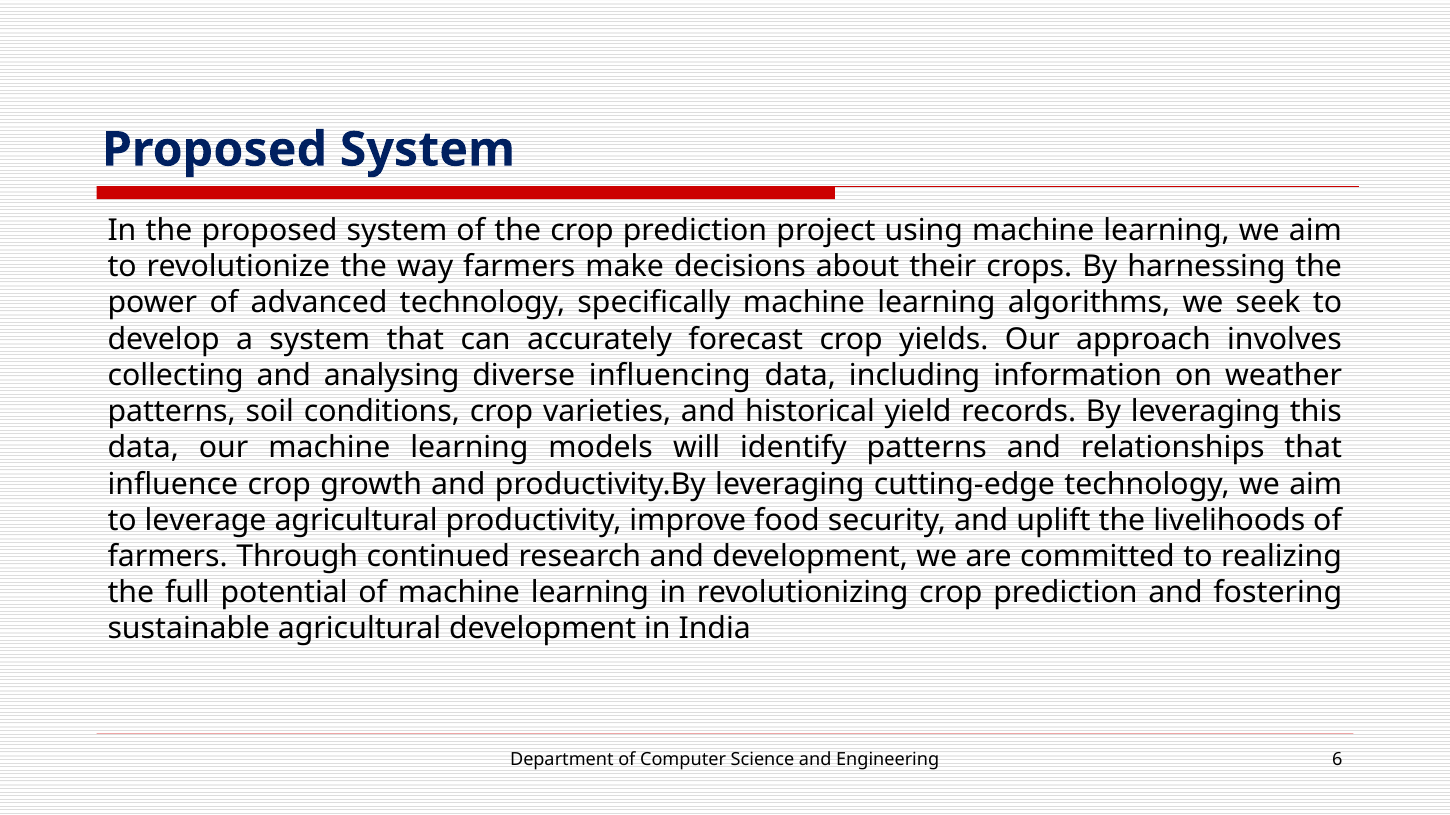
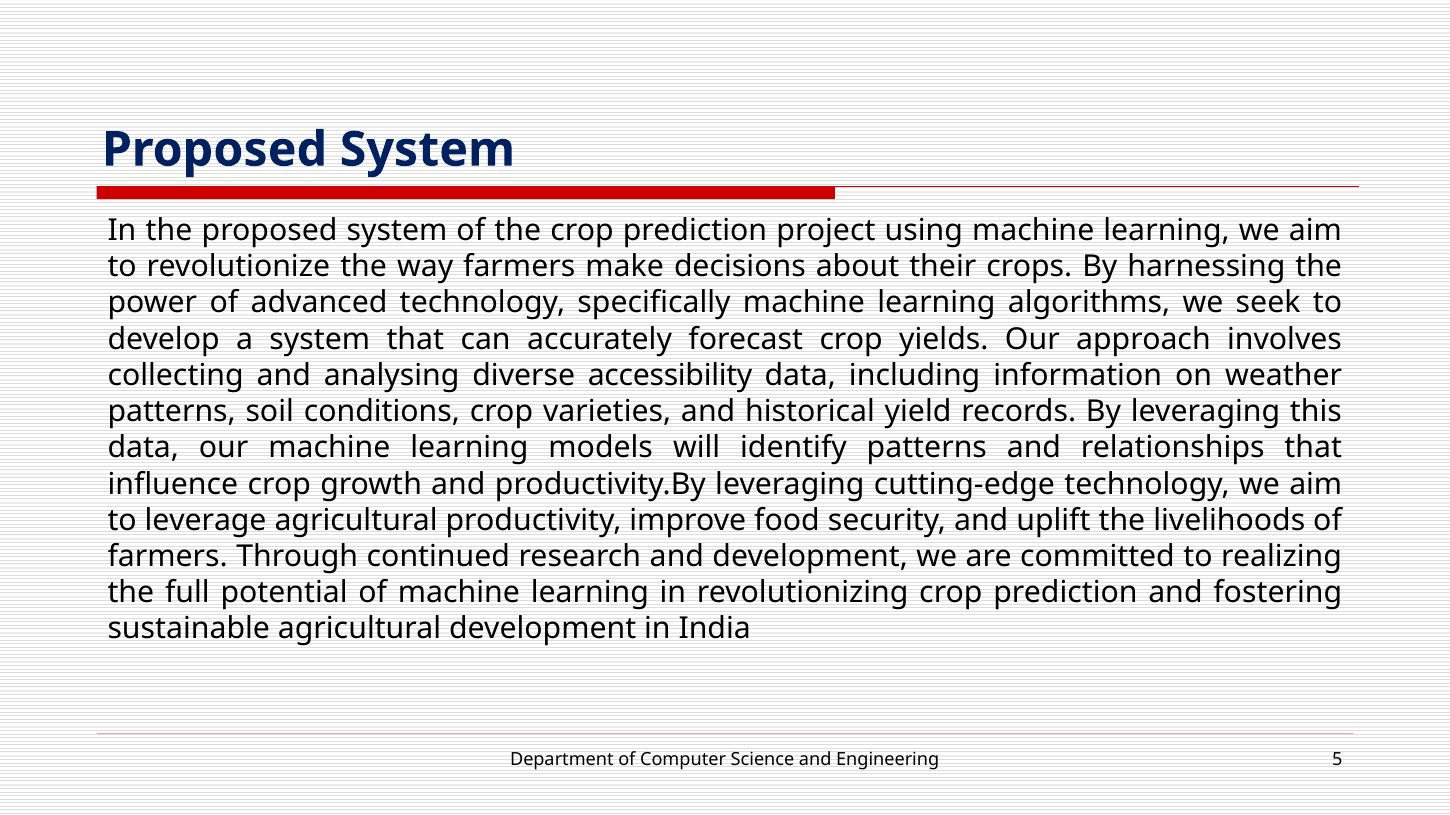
influencing: influencing -> accessibility (670, 376)
6: 6 -> 5 (1337, 760)
